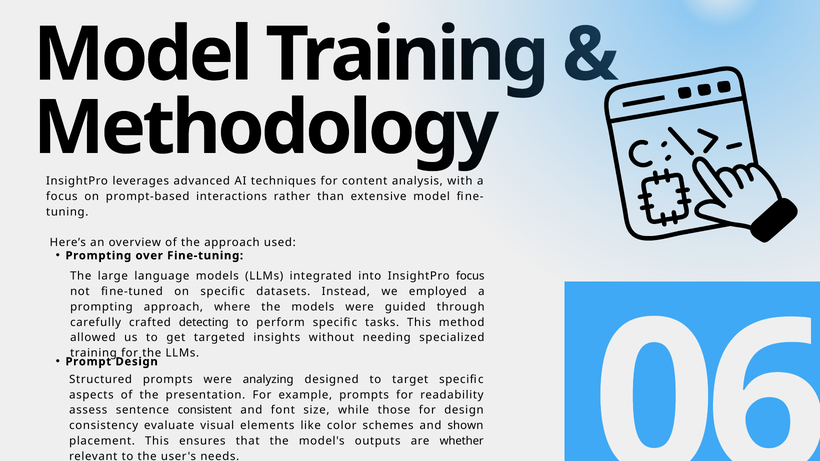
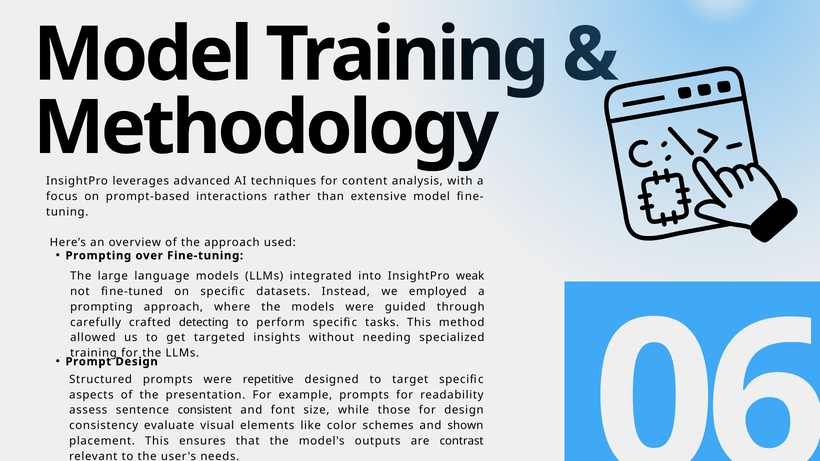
InsightPro focus: focus -> weak (470, 276)
analyzing: analyzing -> repetitive (268, 380)
whether: whether -> contrast (462, 441)
